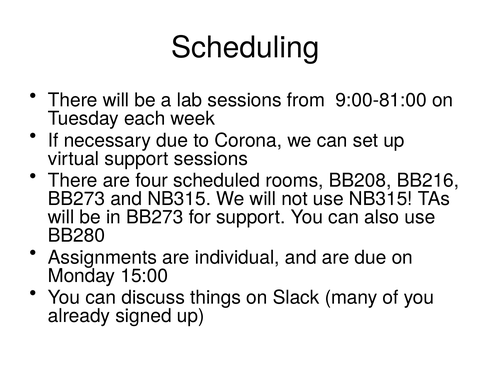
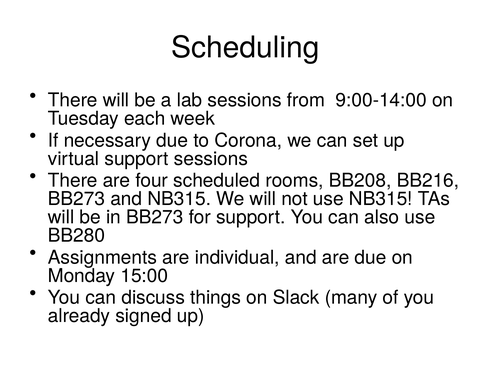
9:00-81:00: 9:00-81:00 -> 9:00-14:00 (381, 100)
